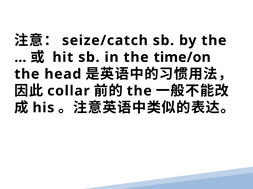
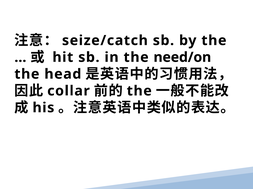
time/on: time/on -> need/on (182, 57)
